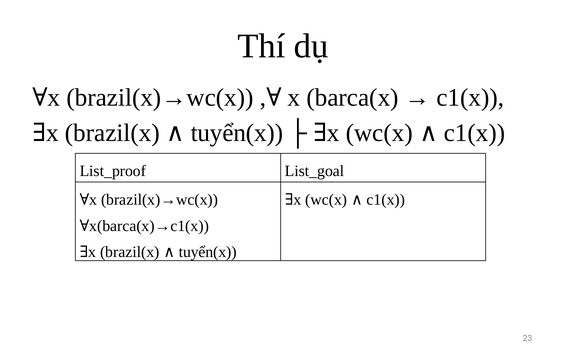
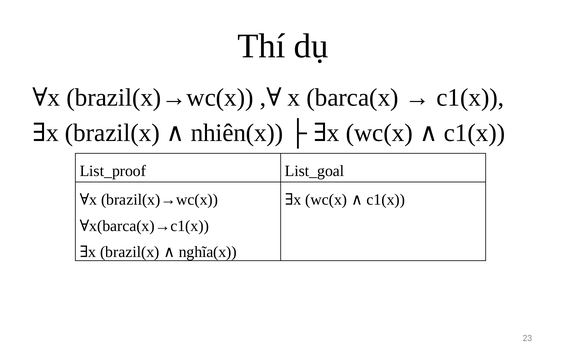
tuyển(x: tuyển(x -> nhiên(x (237, 133)
tuyển(x: tuyển(x -> nghĩa(x (208, 252)
